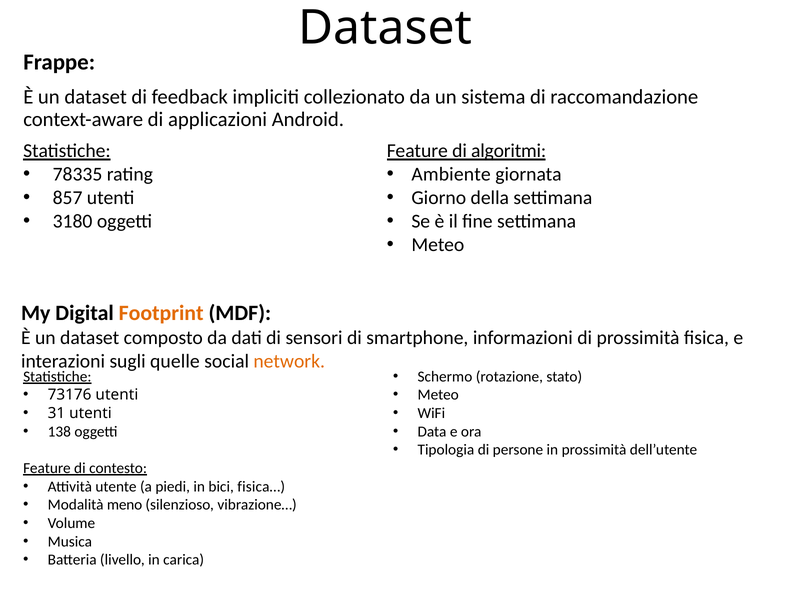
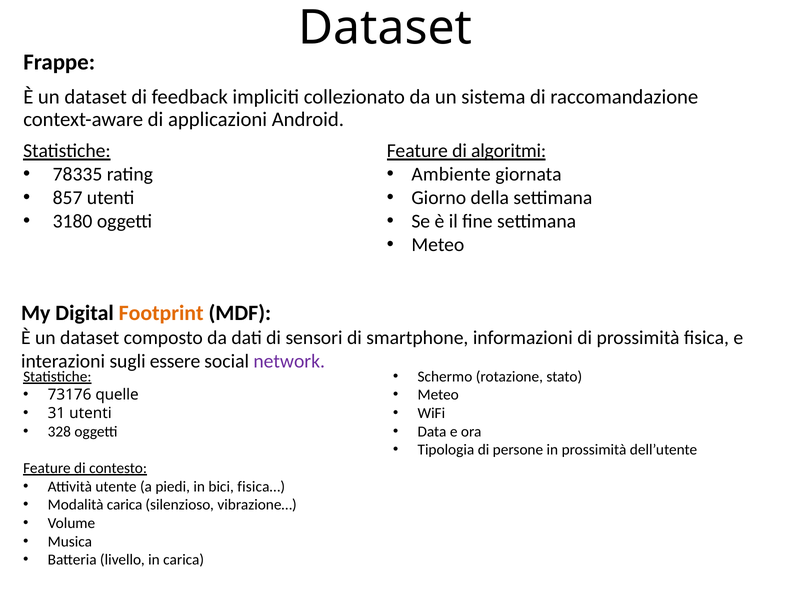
quelle: quelle -> essere (175, 362)
network colour: orange -> purple (289, 362)
73176 utenti: utenti -> quelle (117, 395)
138: 138 -> 328 (59, 432)
Modalità meno: meno -> carica (125, 505)
